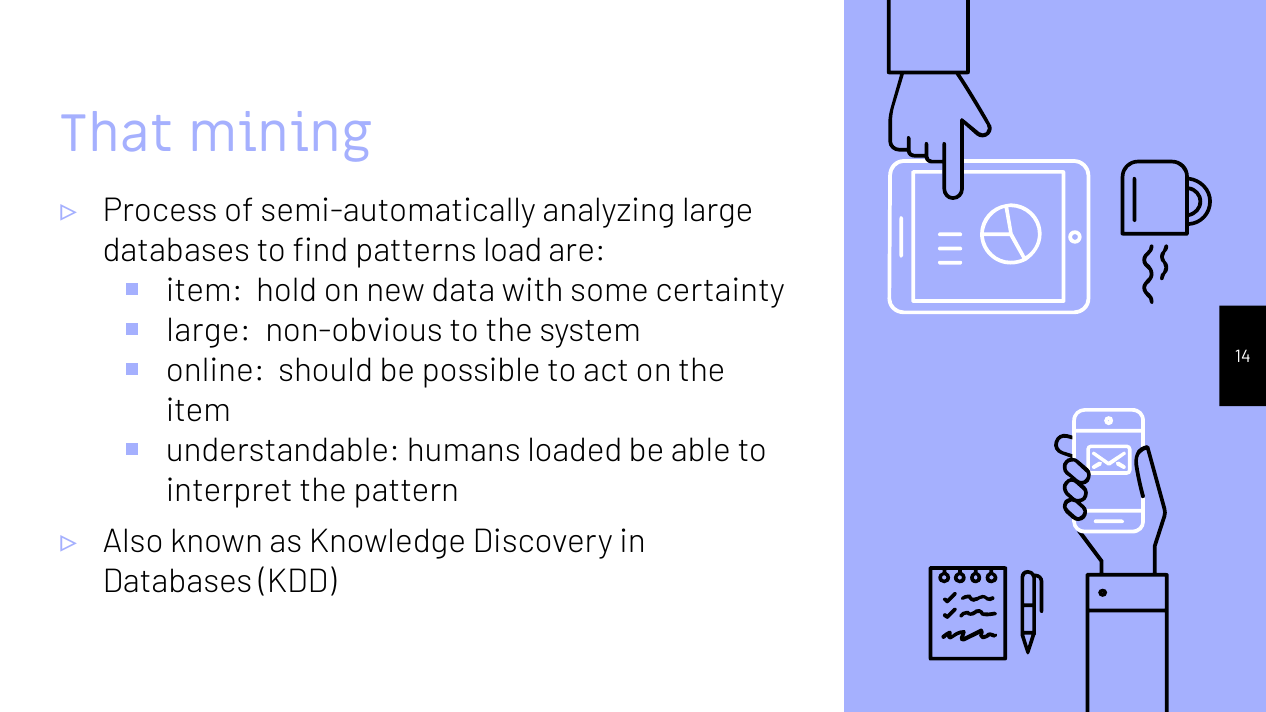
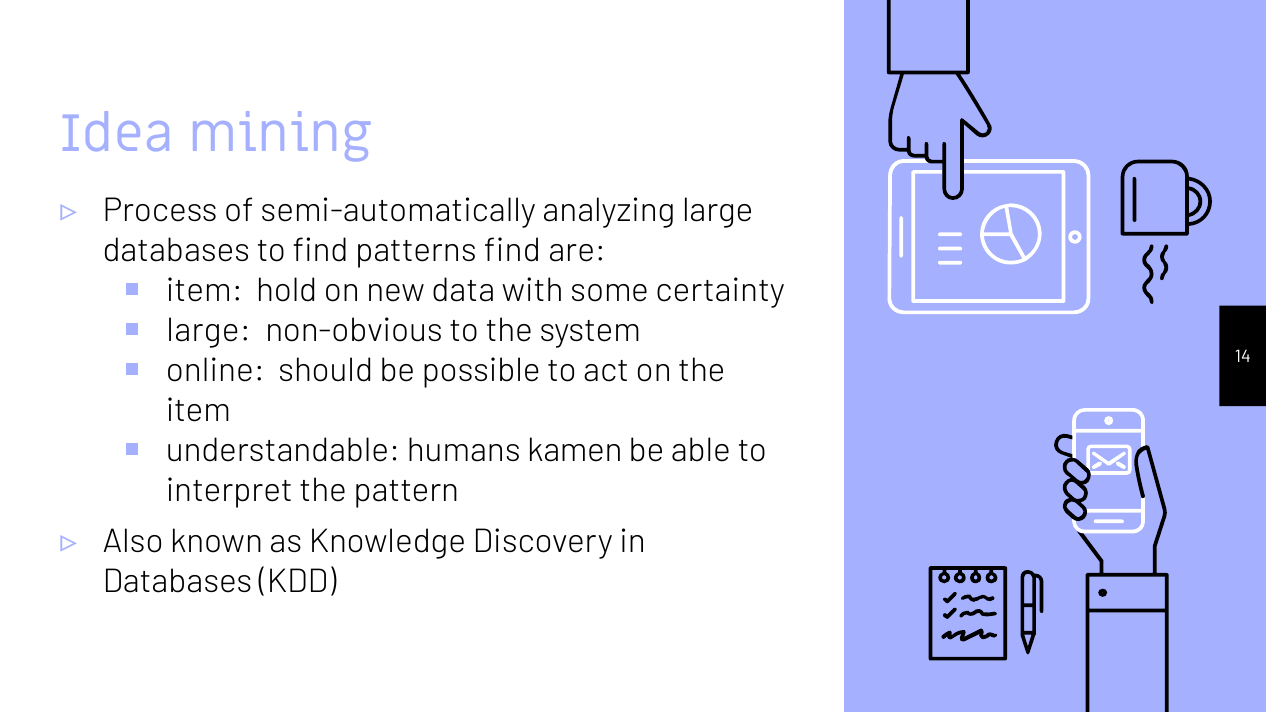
That: That -> Idea (116, 135)
patterns load: load -> find (512, 250)
loaded: loaded -> kamen (575, 451)
